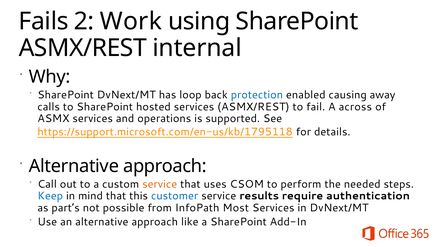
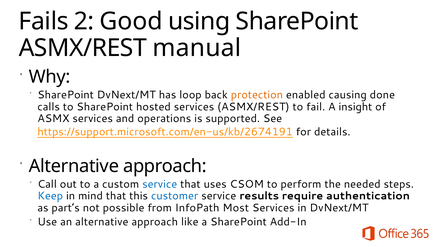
Work: Work -> Good (131, 21)
internal: internal -> manual (197, 48)
protection colour: blue -> orange (257, 95)
away: away -> done (382, 95)
across: across -> insight (355, 107)
https://support.microsoft.com/en-us/kb/1795118: https://support.microsoft.com/en-us/kb/1795118 -> https://support.microsoft.com/en-us/kb/2674191 (165, 132)
service colour: orange -> blue (160, 184)
